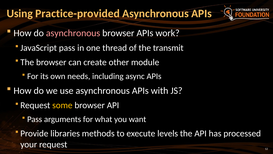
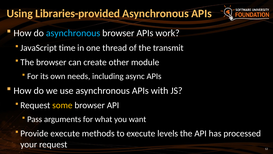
Practice-provided: Practice-provided -> Libraries-provided (78, 13)
asynchronous colour: pink -> light blue (73, 33)
JavaScript pass: pass -> time (67, 48)
Provide libraries: libraries -> execute (65, 133)
